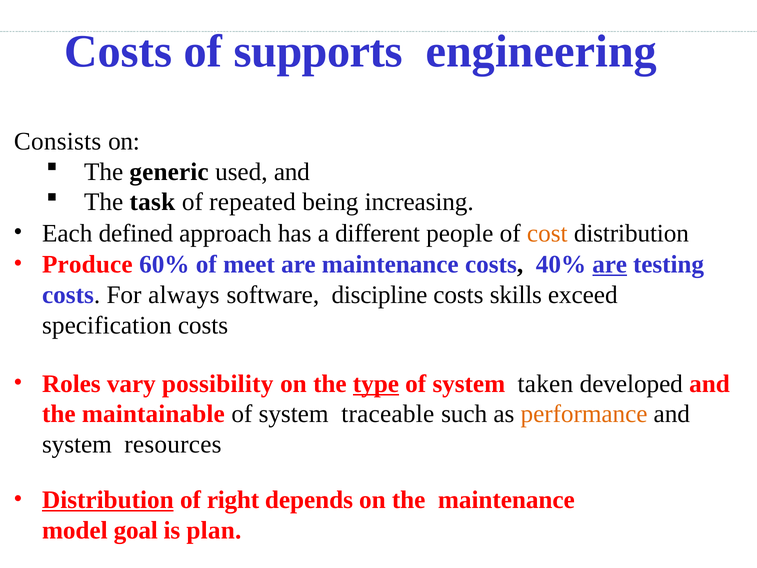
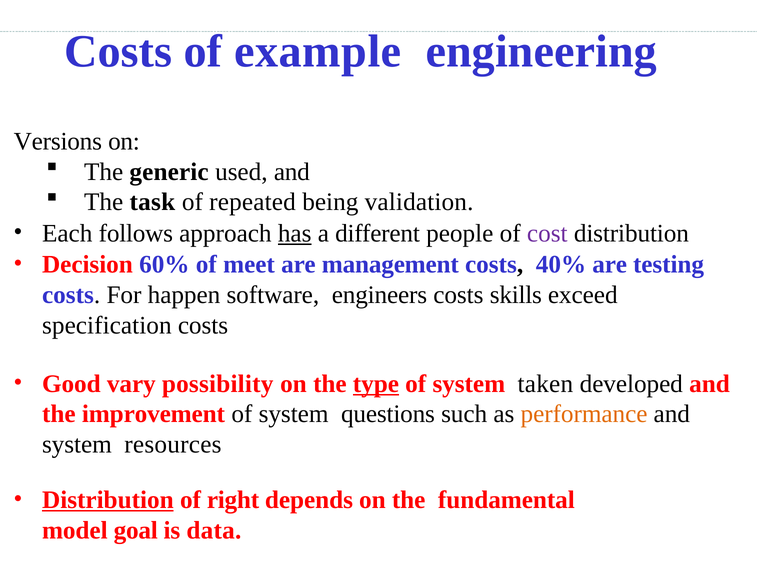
supports: supports -> example (318, 51)
Consists: Consists -> Versions (58, 141)
increasing: increasing -> validation (419, 202)
defined: defined -> follows (136, 233)
has underline: none -> present (295, 233)
cost colour: orange -> purple (547, 233)
Produce: Produce -> Decision (87, 264)
are maintenance: maintenance -> management (390, 264)
are underline: present -> none (610, 264)
always: always -> happen (184, 295)
discipline: discipline -> engineers (379, 295)
Roles: Roles -> Good (71, 384)
maintainable: maintainable -> improvement (153, 414)
traceable: traceable -> questions (388, 414)
the maintenance: maintenance -> fundamental (506, 500)
plan: plan -> data (214, 530)
